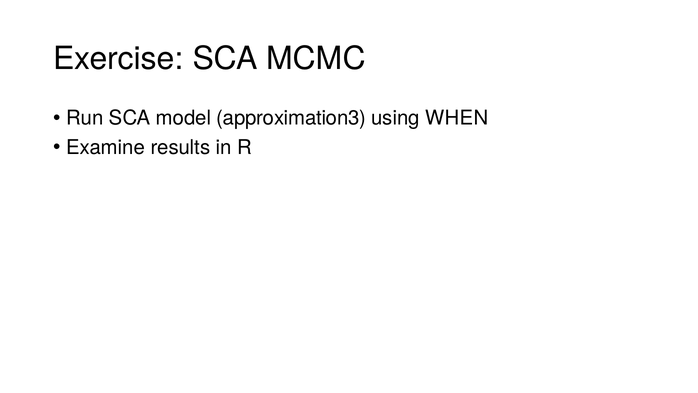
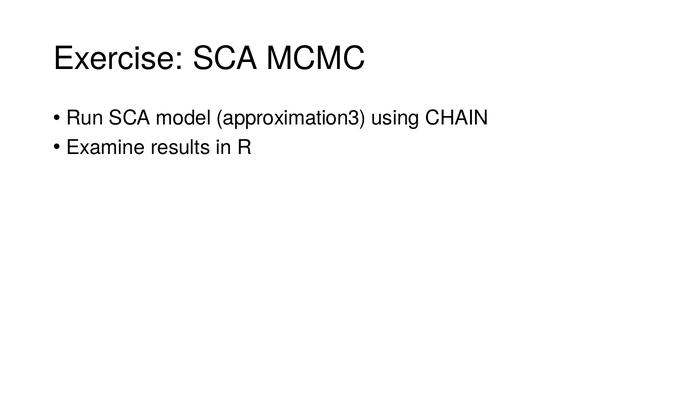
WHEN: WHEN -> CHAIN (457, 118)
